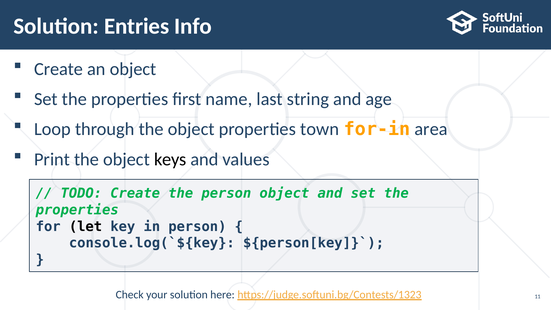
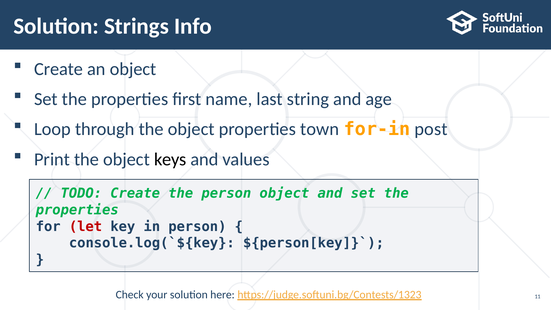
Entries: Entries -> Strings (137, 26)
area: area -> post (431, 129)
let colour: black -> red (86, 226)
